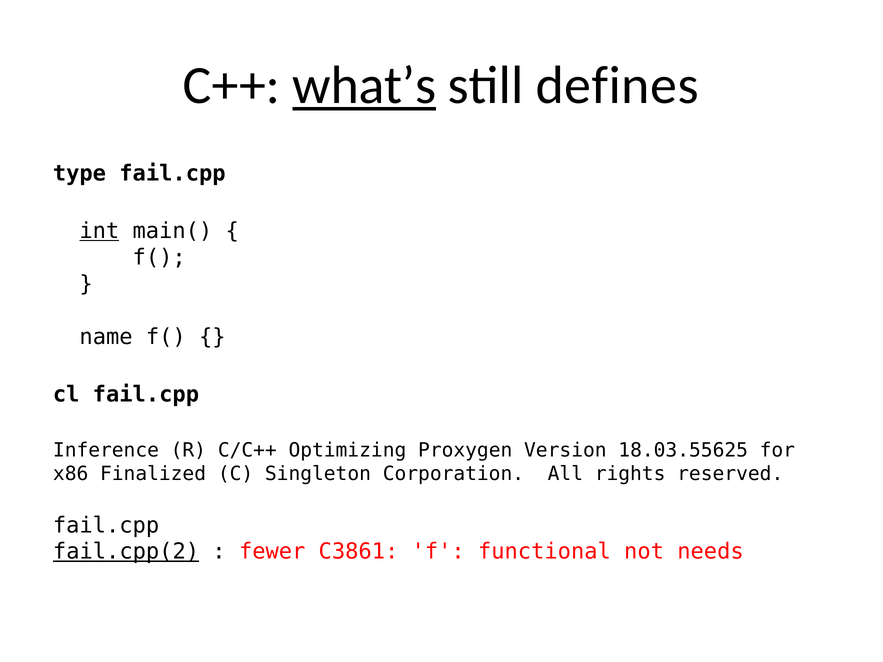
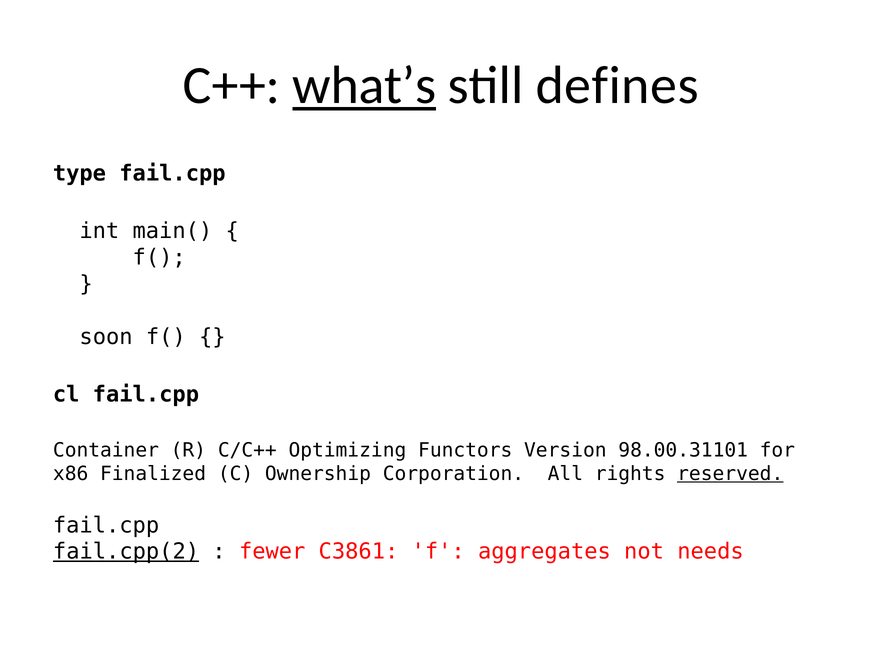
int underline: present -> none (99, 231)
name: name -> soon (106, 337)
Inference: Inference -> Container (106, 450)
Proxygen: Proxygen -> Functors (465, 450)
18.03.55625: 18.03.55625 -> 98.00.31101 (683, 450)
Singleton: Singleton -> Ownership (318, 474)
reserved underline: none -> present (730, 474)
functional: functional -> aggregates (544, 552)
